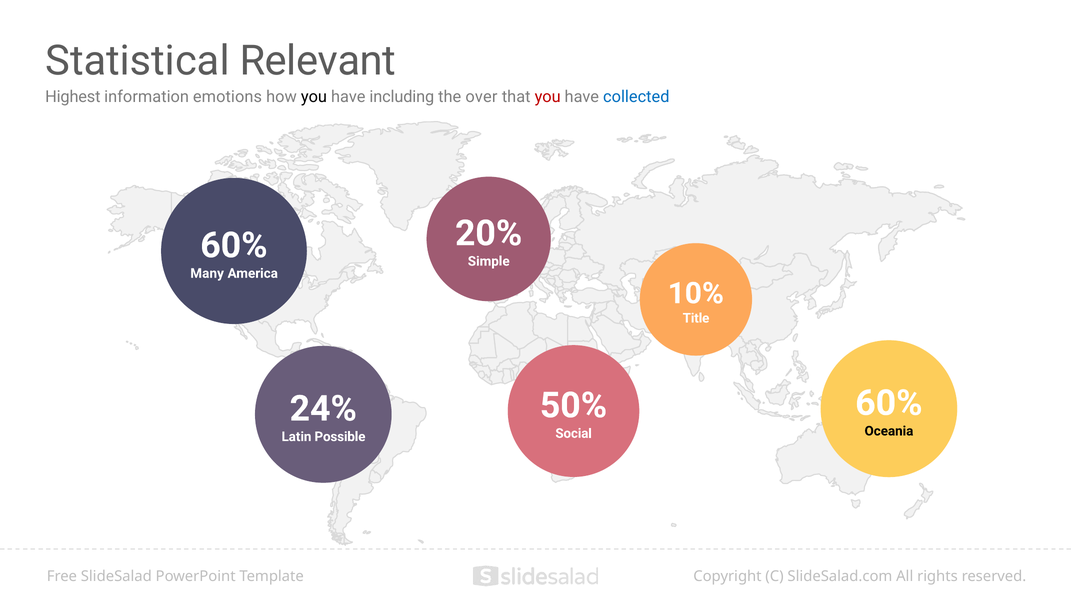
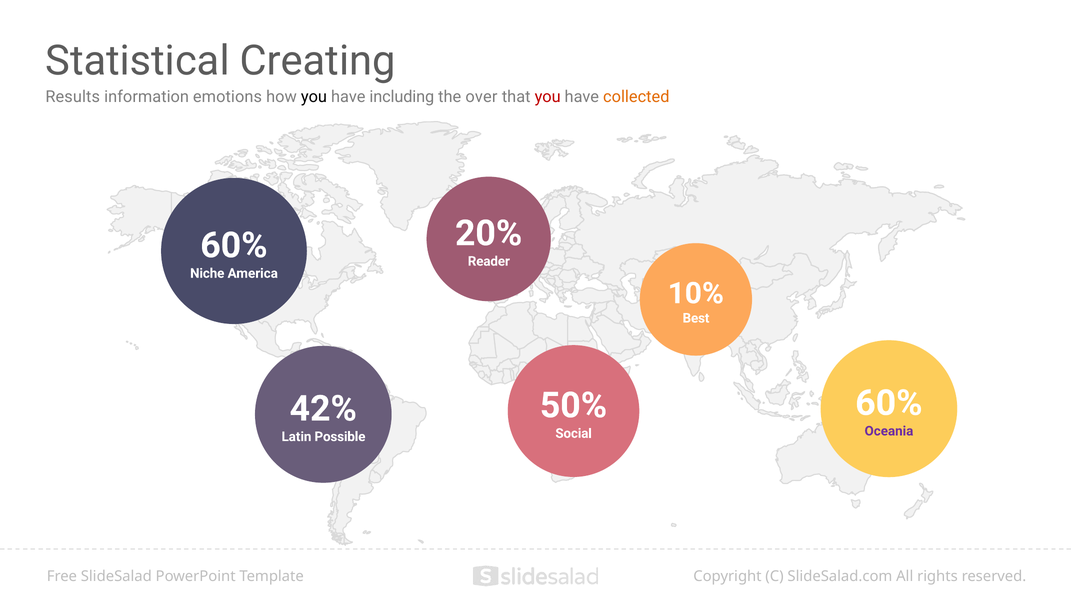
Relevant: Relevant -> Creating (318, 61)
Highest: Highest -> Results (73, 97)
collected colour: blue -> orange (636, 97)
Simple: Simple -> Reader (489, 261)
Many: Many -> Niche (207, 273)
Title: Title -> Best (696, 318)
24%: 24% -> 42% (323, 408)
Oceania colour: black -> purple (889, 431)
